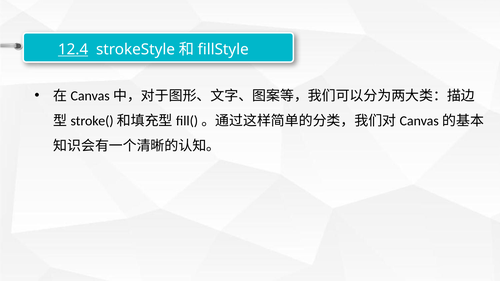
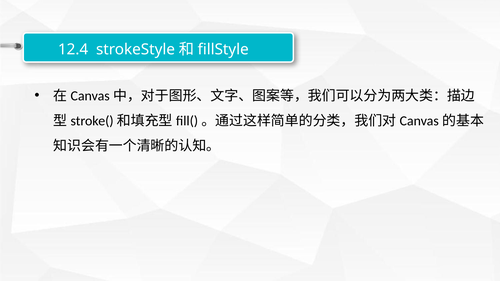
12.4 underline: present -> none (73, 49)
